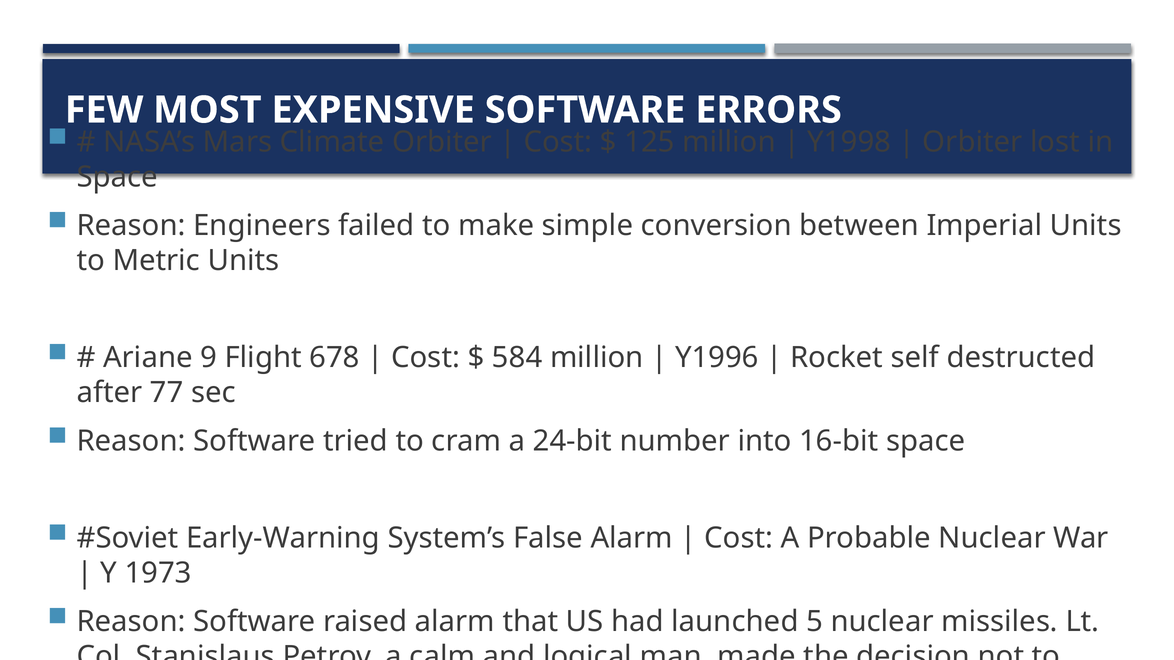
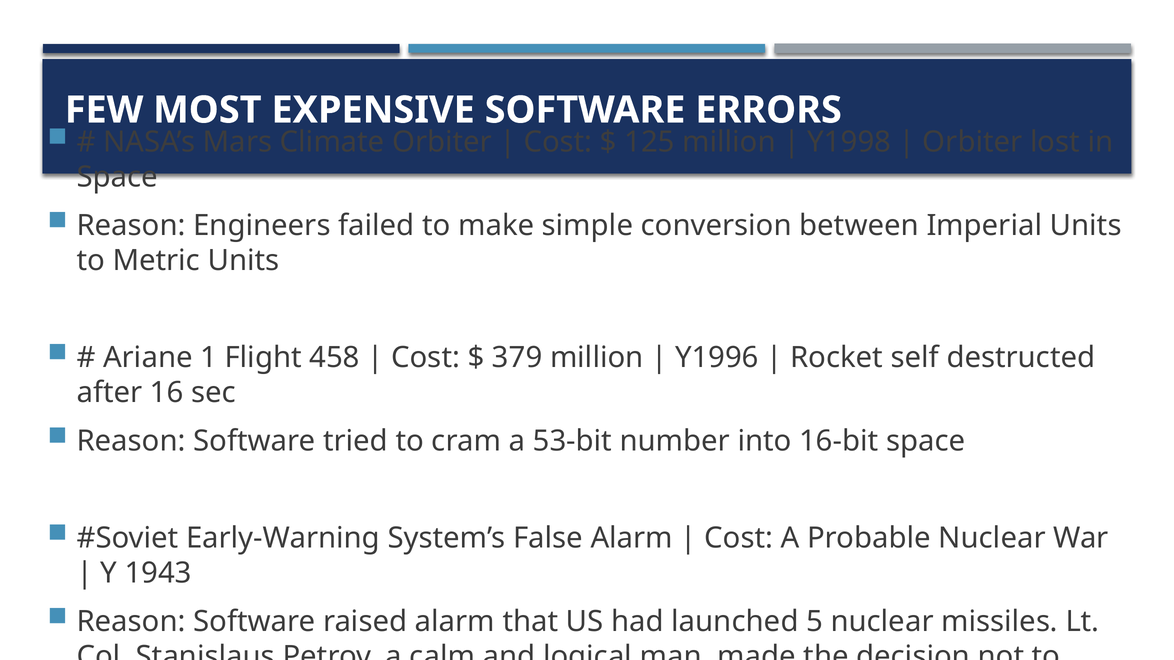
9: 9 -> 1 (209, 358)
678: 678 -> 458 (335, 358)
584: 584 -> 379 (517, 358)
77: 77 -> 16 (167, 393)
24-bit: 24-bit -> 53-bit (572, 441)
1973: 1973 -> 1943 (158, 573)
